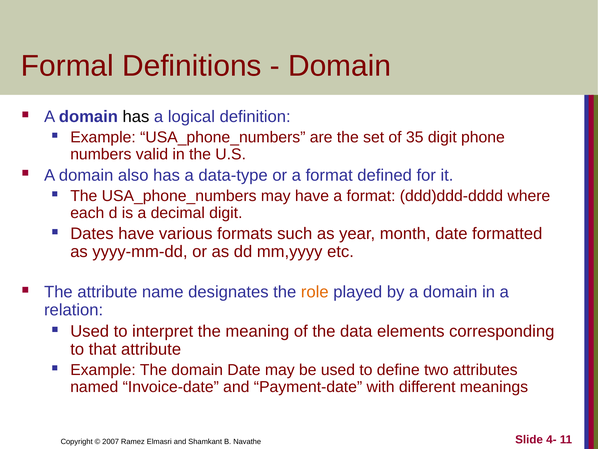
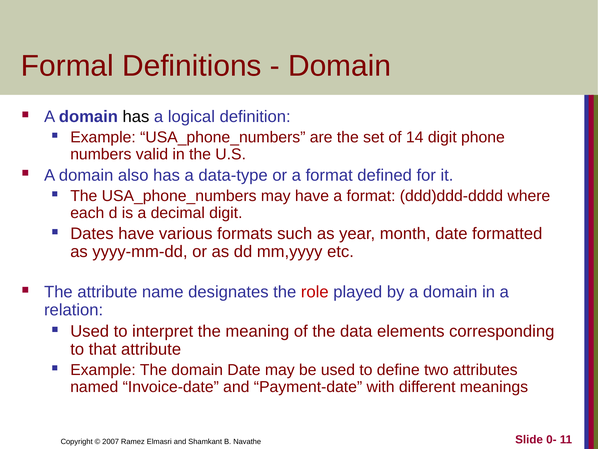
35: 35 -> 14 (415, 137)
role colour: orange -> red (315, 292)
4-: 4- -> 0- (551, 439)
